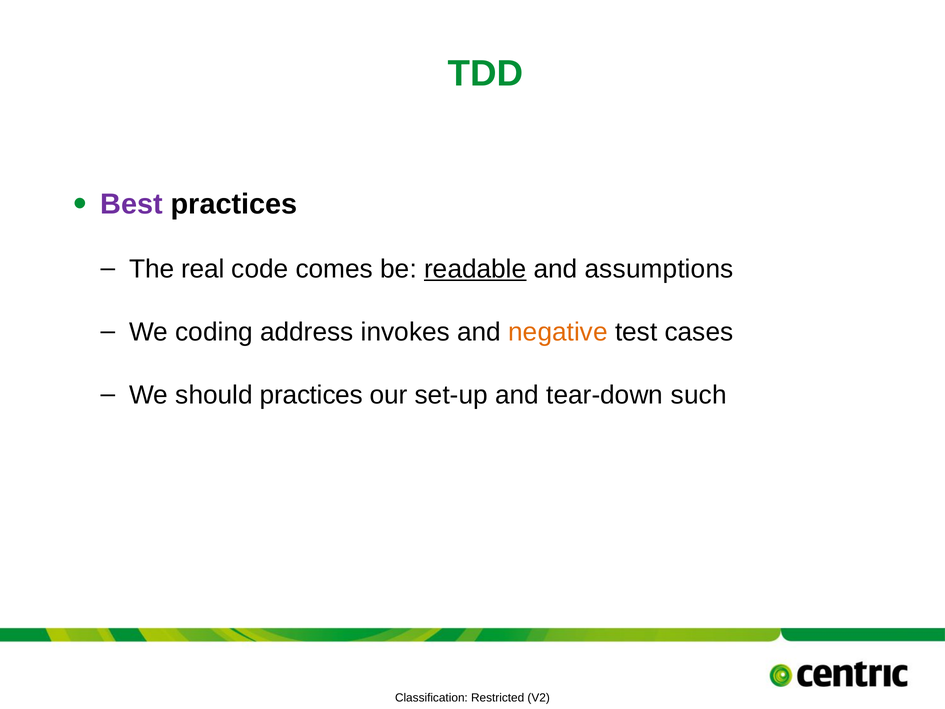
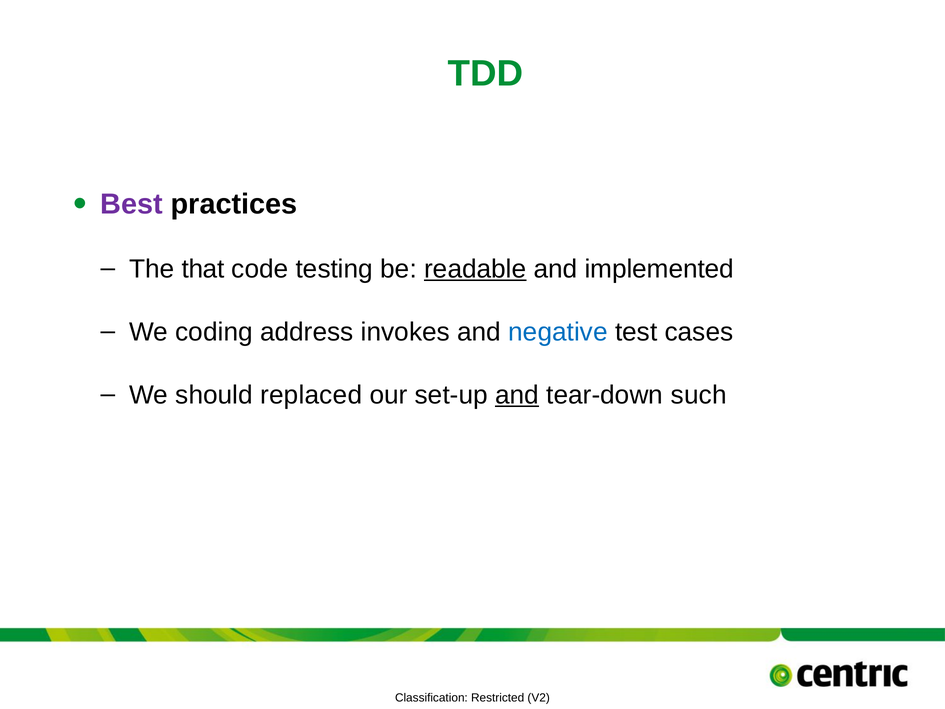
real: real -> that (203, 269)
comes: comes -> testing (334, 269)
assumptions: assumptions -> implemented (659, 269)
negative colour: orange -> blue (558, 332)
should practices: practices -> replaced (311, 395)
and underline: none -> present (517, 395)
